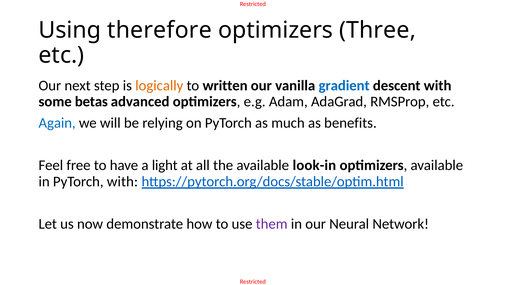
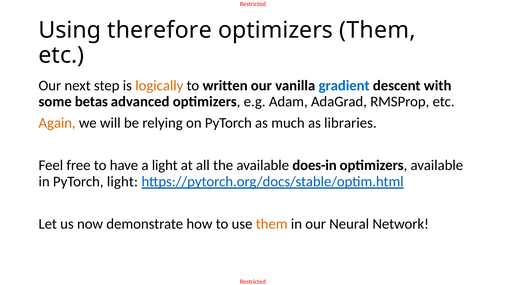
optimizers Three: Three -> Them (377, 30)
Again colour: blue -> orange (57, 123)
benefits: benefits -> libraries (350, 123)
look-in: look-in -> does-in (315, 165)
PyTorch with: with -> light (122, 181)
them colour: purple -> orange (272, 224)
